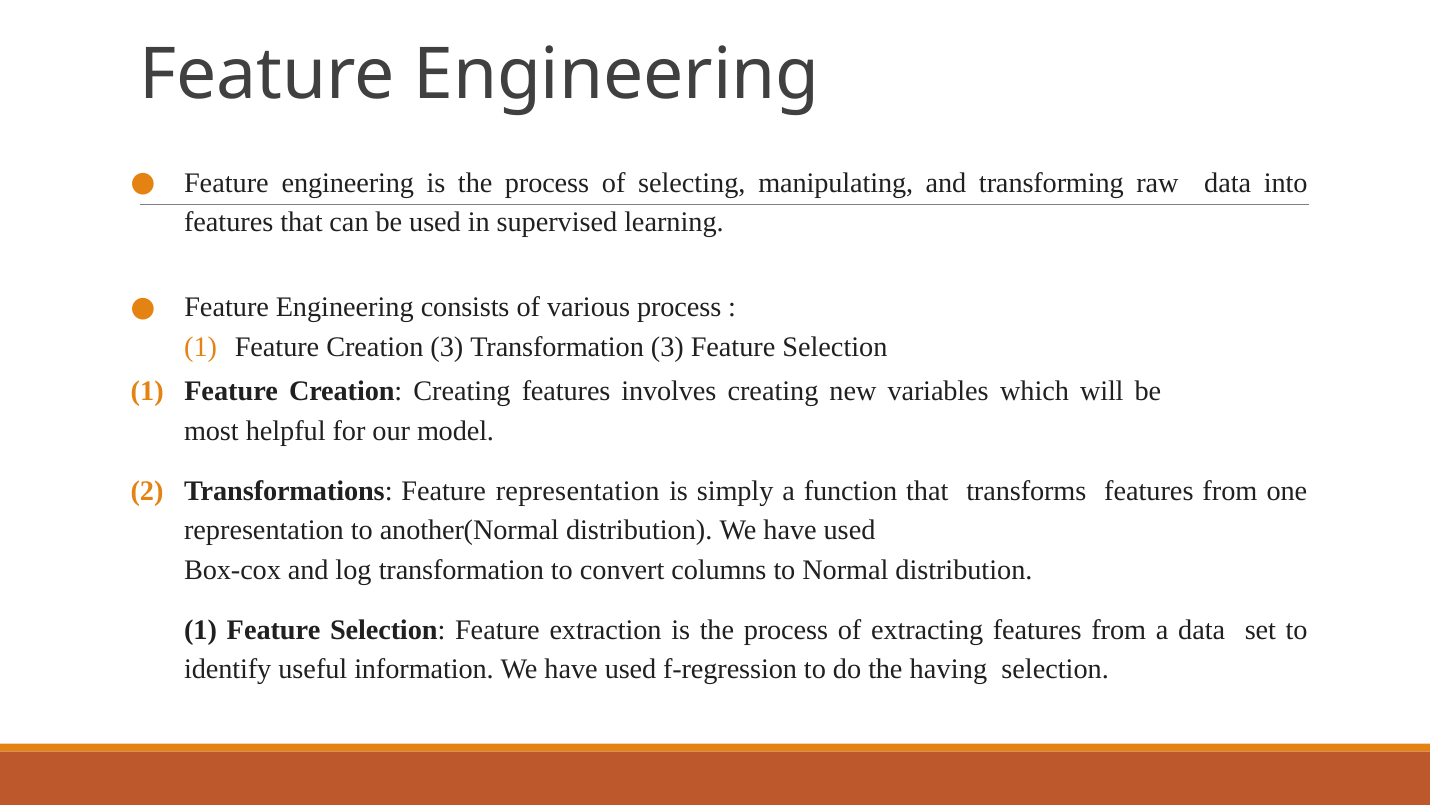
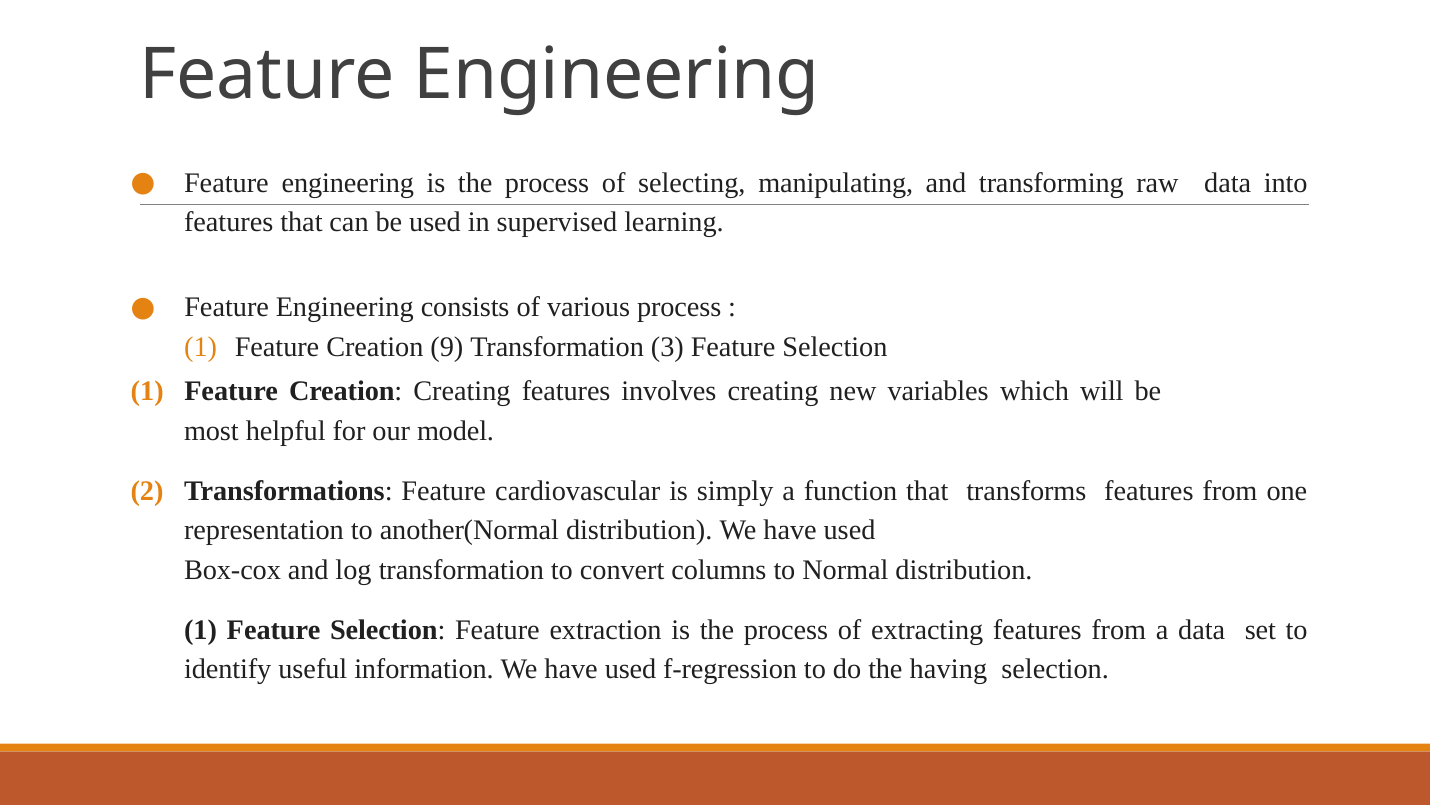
Creation 3: 3 -> 9 (447, 347)
Feature representation: representation -> cardiovascular (578, 491)
